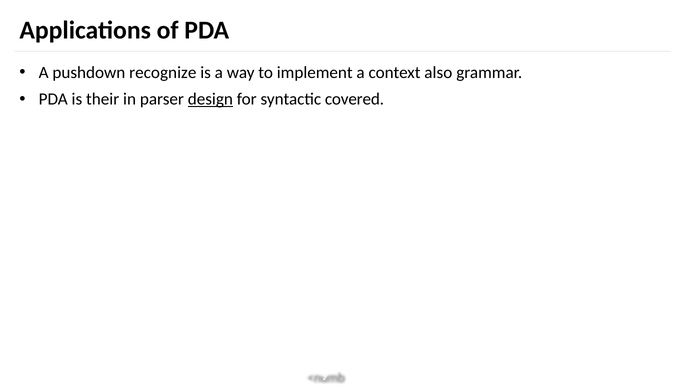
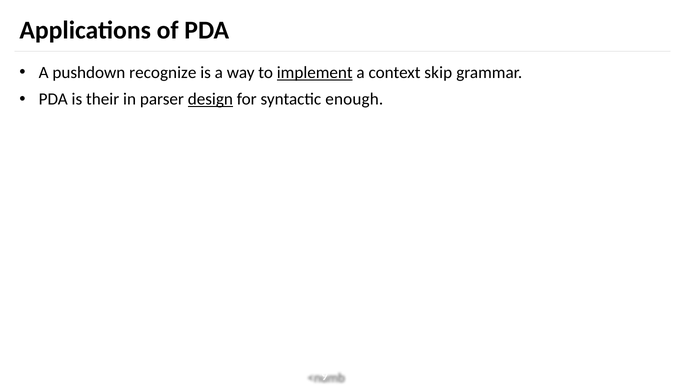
implement underline: none -> present (315, 73)
also: also -> skip (438, 73)
covered: covered -> enough (354, 99)
